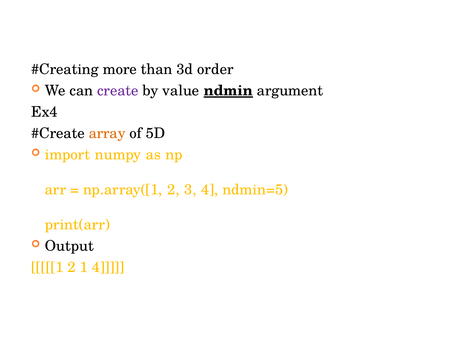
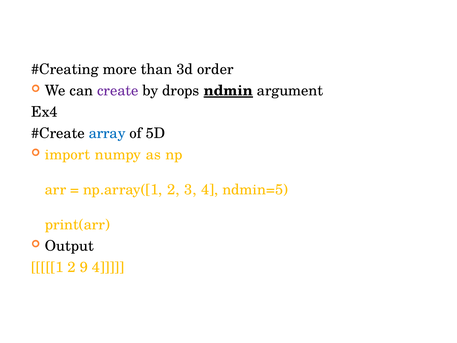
value: value -> drops (181, 91)
array colour: orange -> blue (107, 133)
2 1: 1 -> 9 (84, 267)
